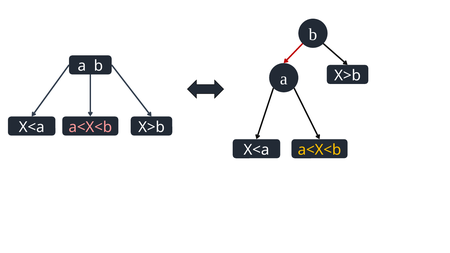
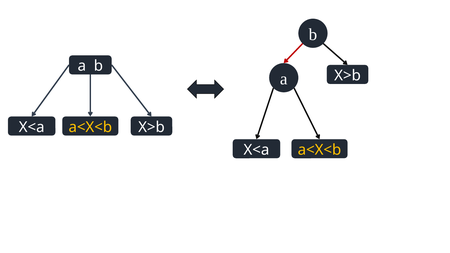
a<X<b colour: pink -> yellow (90, 127)
